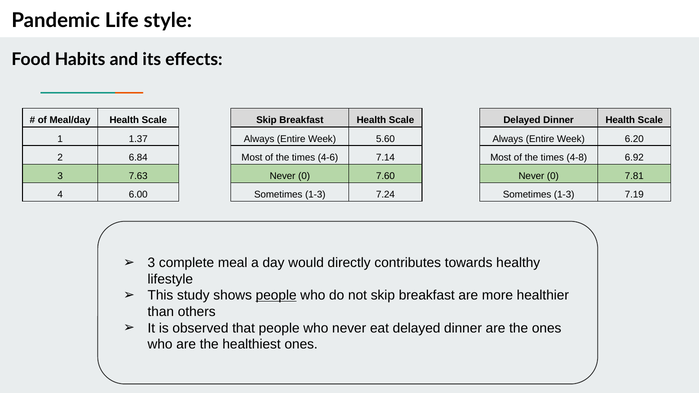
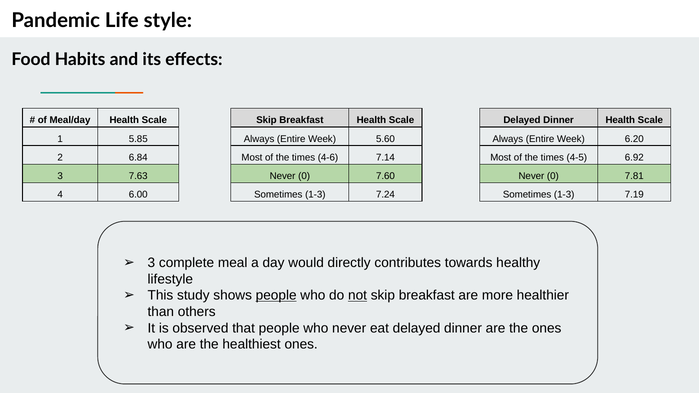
1.37: 1.37 -> 5.85 (138, 139)
4-8: 4-8 -> 4-5 (577, 157)
not underline: none -> present (358, 296)
